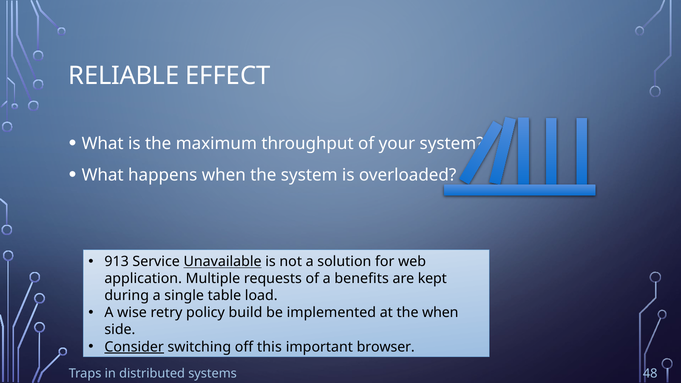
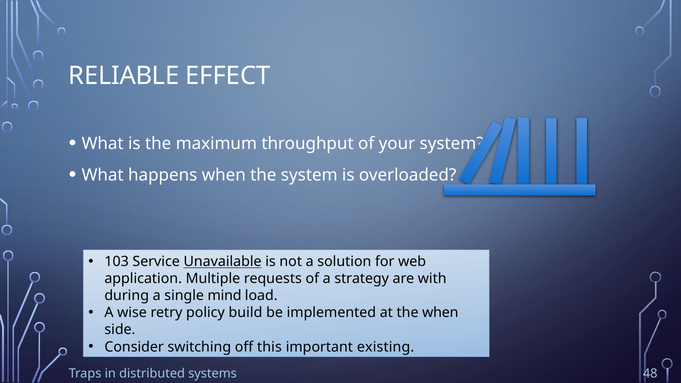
913: 913 -> 103 (117, 262)
benefits: benefits -> strategy (362, 279)
kept: kept -> with (432, 279)
table: table -> mind (225, 296)
Consider underline: present -> none (134, 347)
browser: browser -> existing (386, 347)
